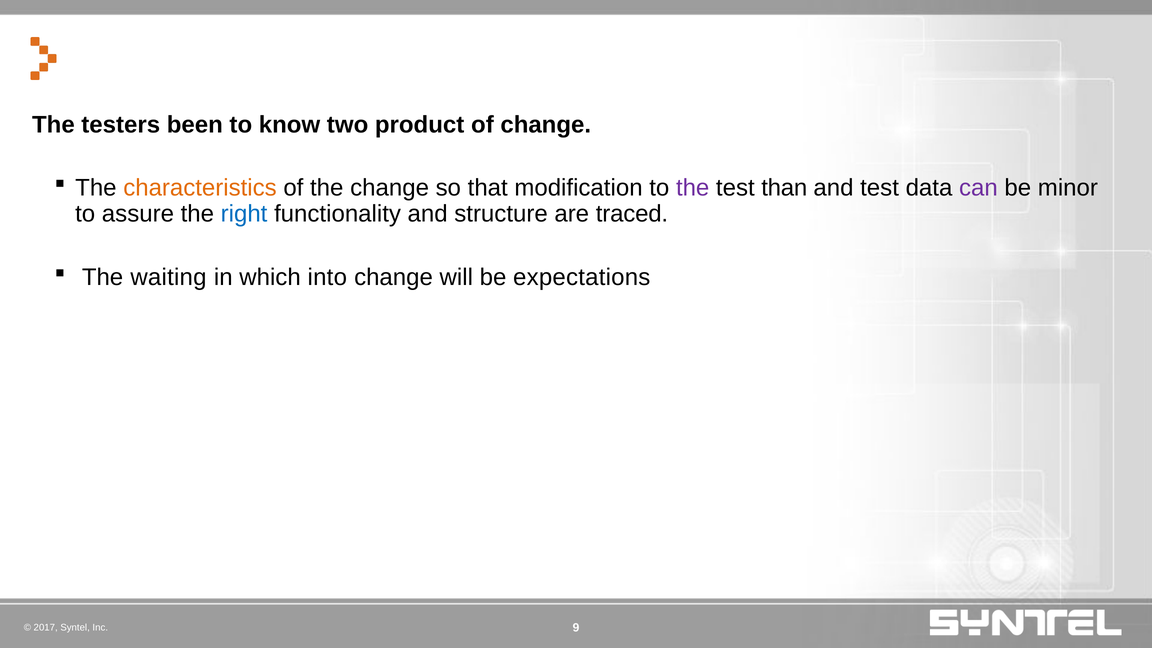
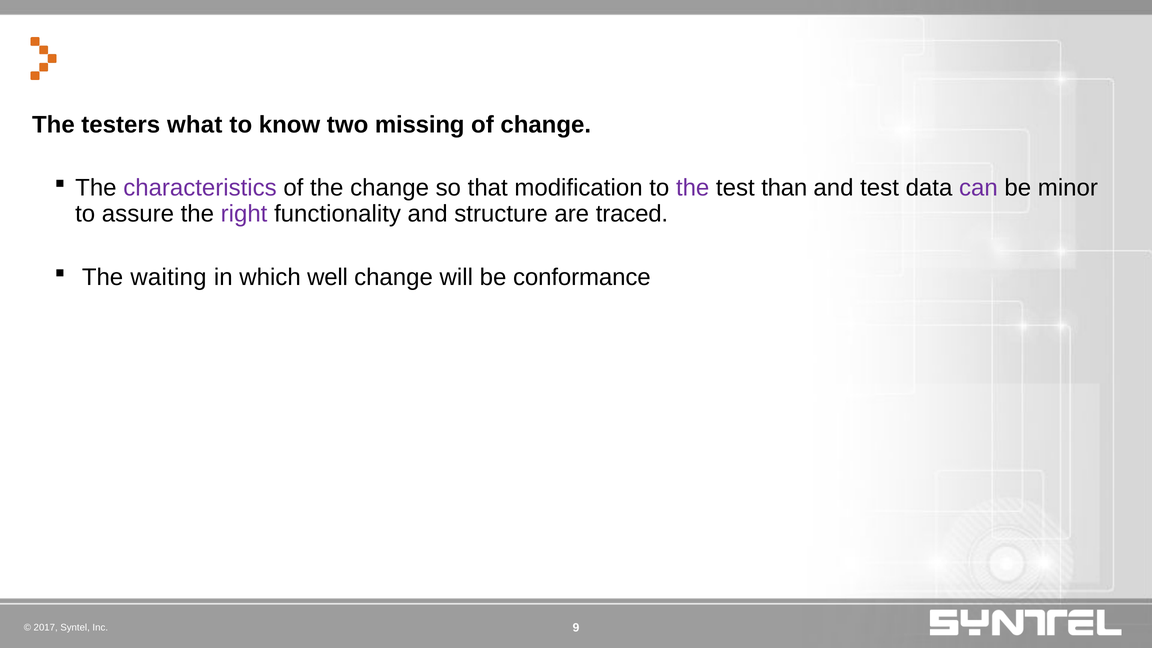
been: been -> what (195, 125)
product: product -> missing (420, 125)
characteristics colour: orange -> purple (200, 188)
right colour: blue -> purple (244, 214)
into: into -> well (328, 277)
expectations: expectations -> conformance (582, 277)
